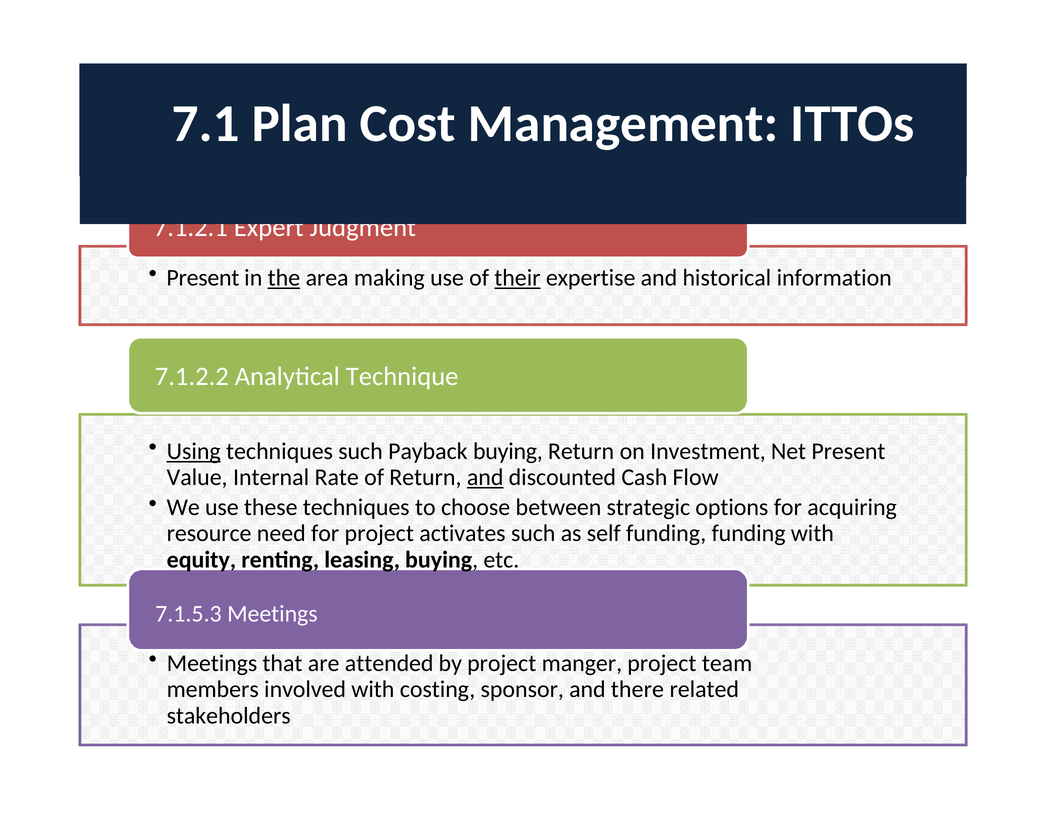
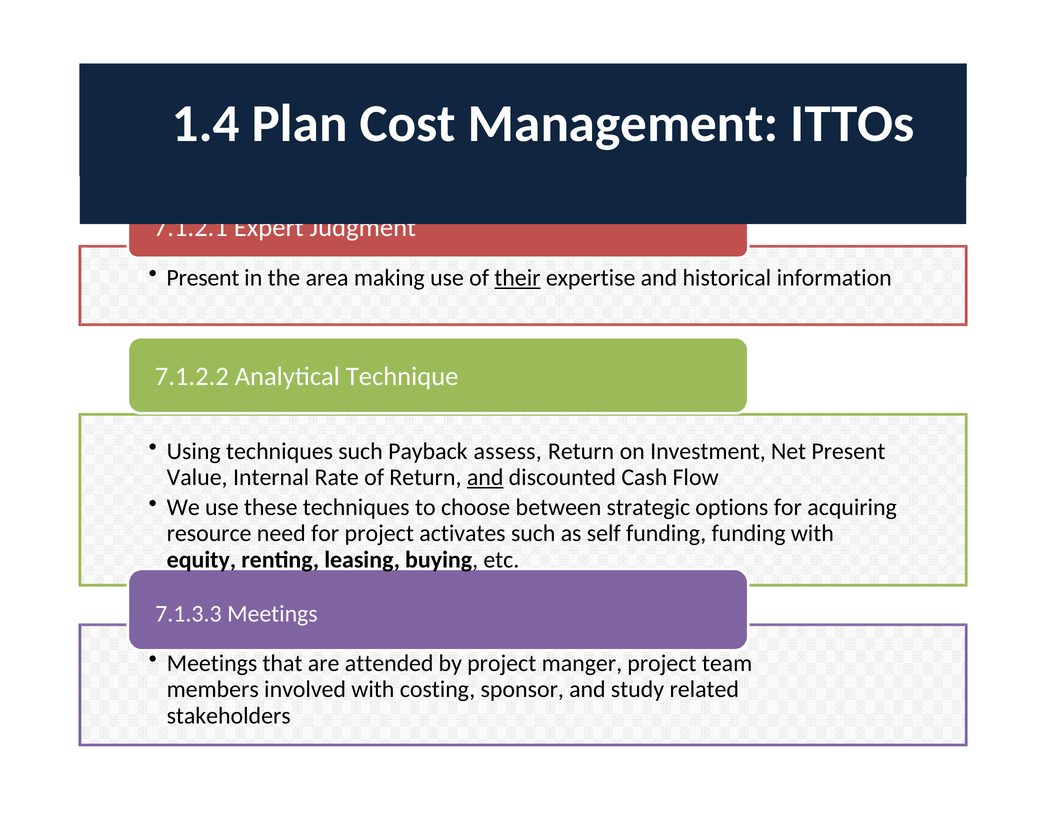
7.1: 7.1 -> 1.4 (206, 124)
the underline: present -> none (284, 278)
Using underline: present -> none (194, 451)
Payback buying: buying -> assess (508, 451)
7.1.5.3: 7.1.5.3 -> 7.1.3.3 (188, 613)
there: there -> study (637, 689)
